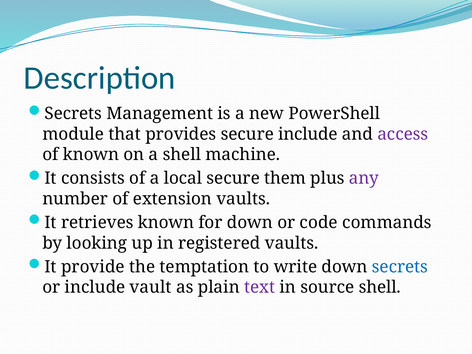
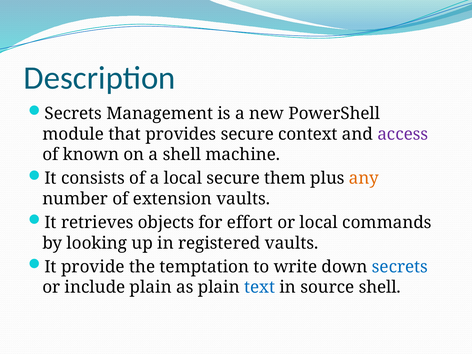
secure include: include -> context (308, 134)
any colour: purple -> orange (364, 178)
retrieves known: known -> objects (166, 223)
for down: down -> effort (250, 223)
or code: code -> local (319, 223)
include vault: vault -> plain (151, 287)
text colour: purple -> blue (260, 287)
